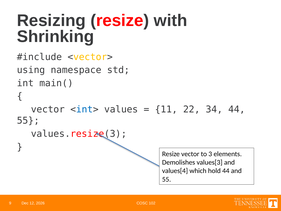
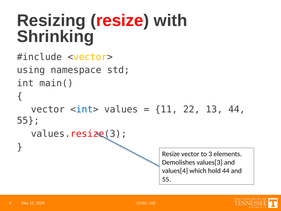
34: 34 -> 13 (214, 109)
